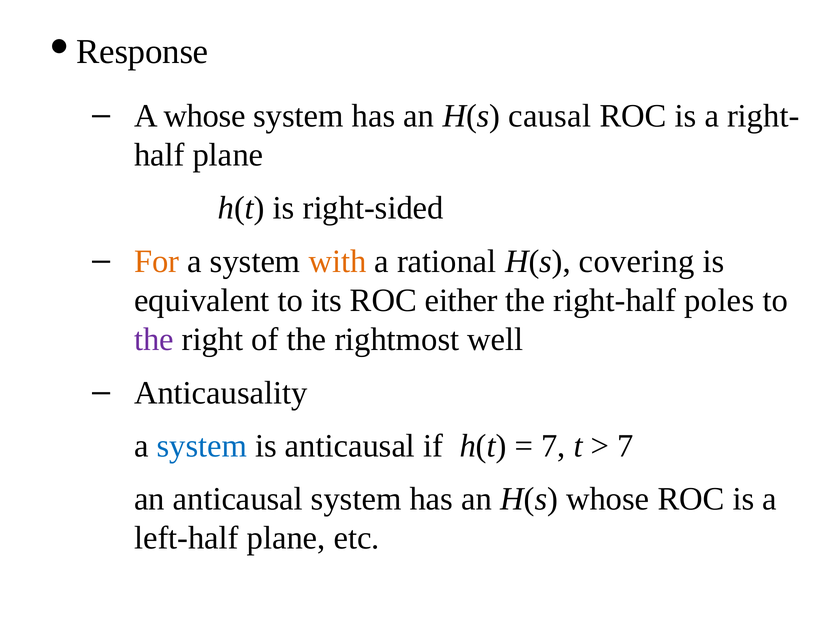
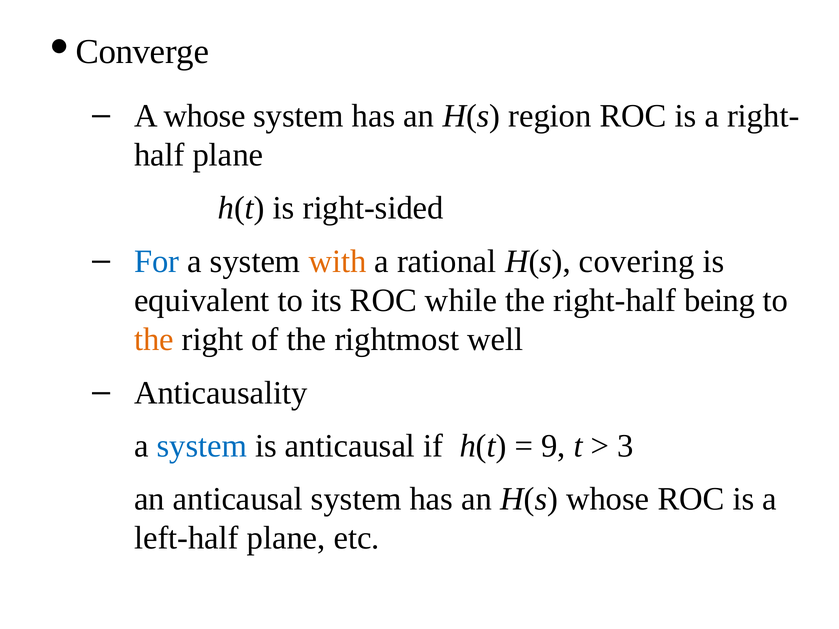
Response: Response -> Converge (142, 52)
causal: causal -> region (550, 116)
For colour: orange -> blue (157, 261)
either: either -> while (461, 301)
poles: poles -> being (720, 301)
the colour: purple -> orange (154, 340)
7: 7 -> 9 (553, 446)
7: 7 -> 3 (625, 446)
